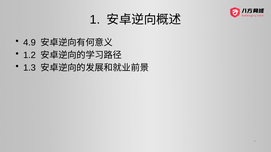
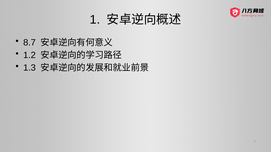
4.9: 4.9 -> 8.7 (29, 43)
